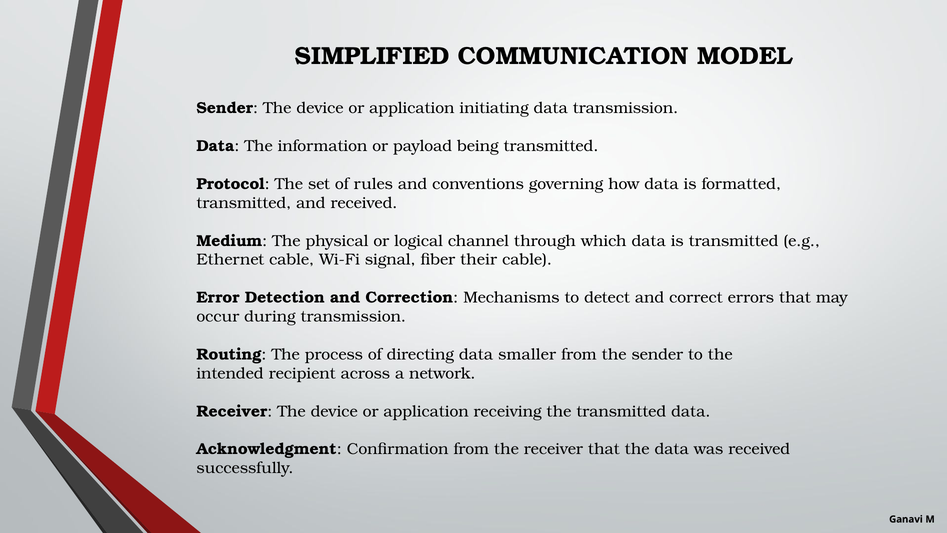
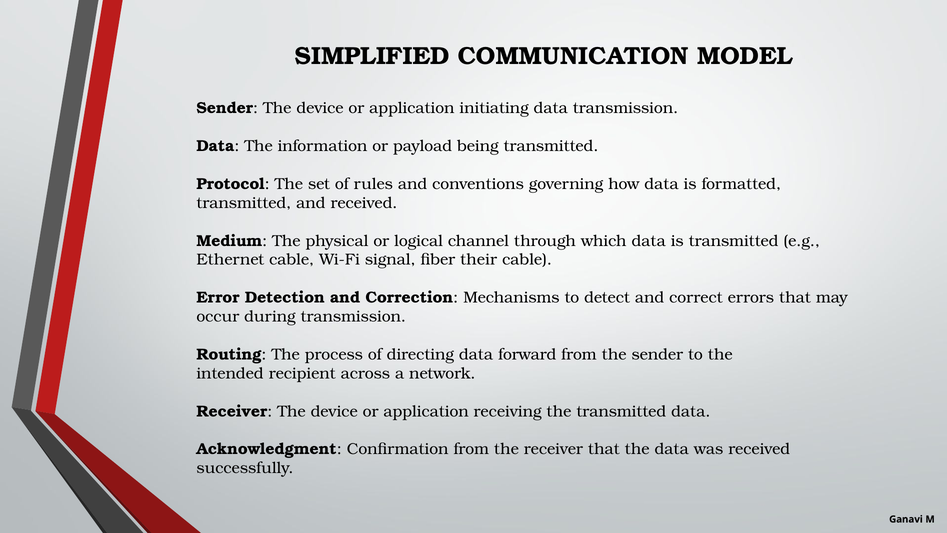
smaller: smaller -> forward (527, 354)
